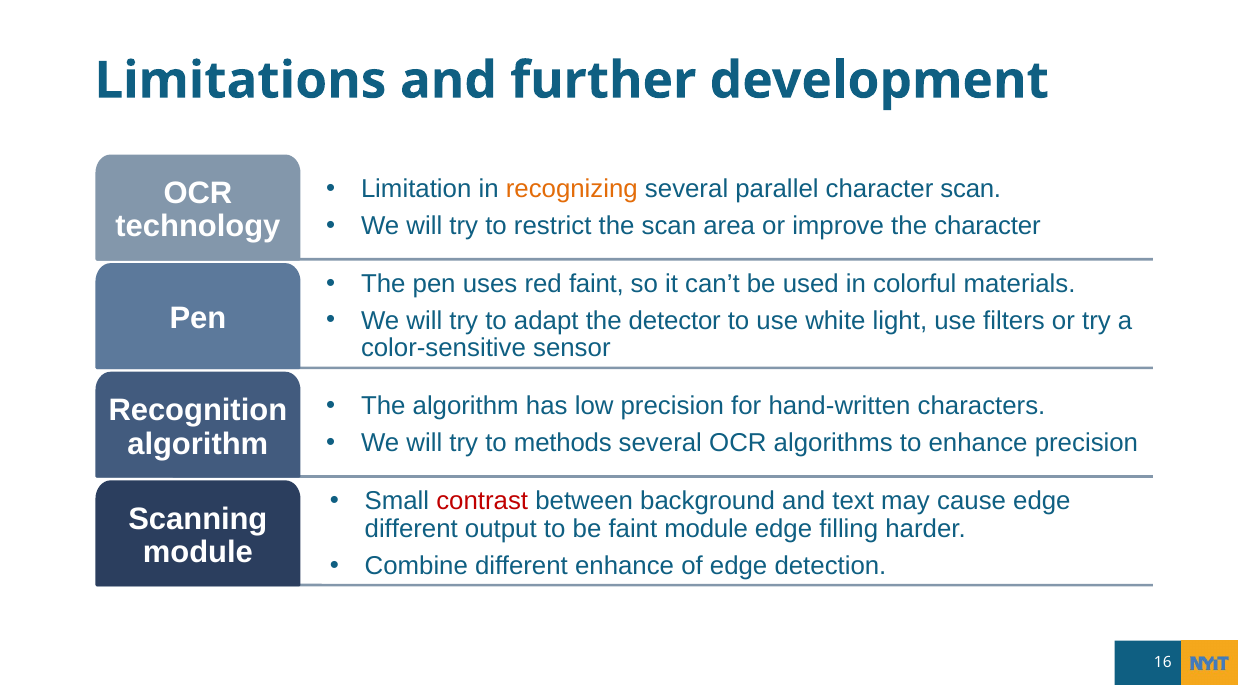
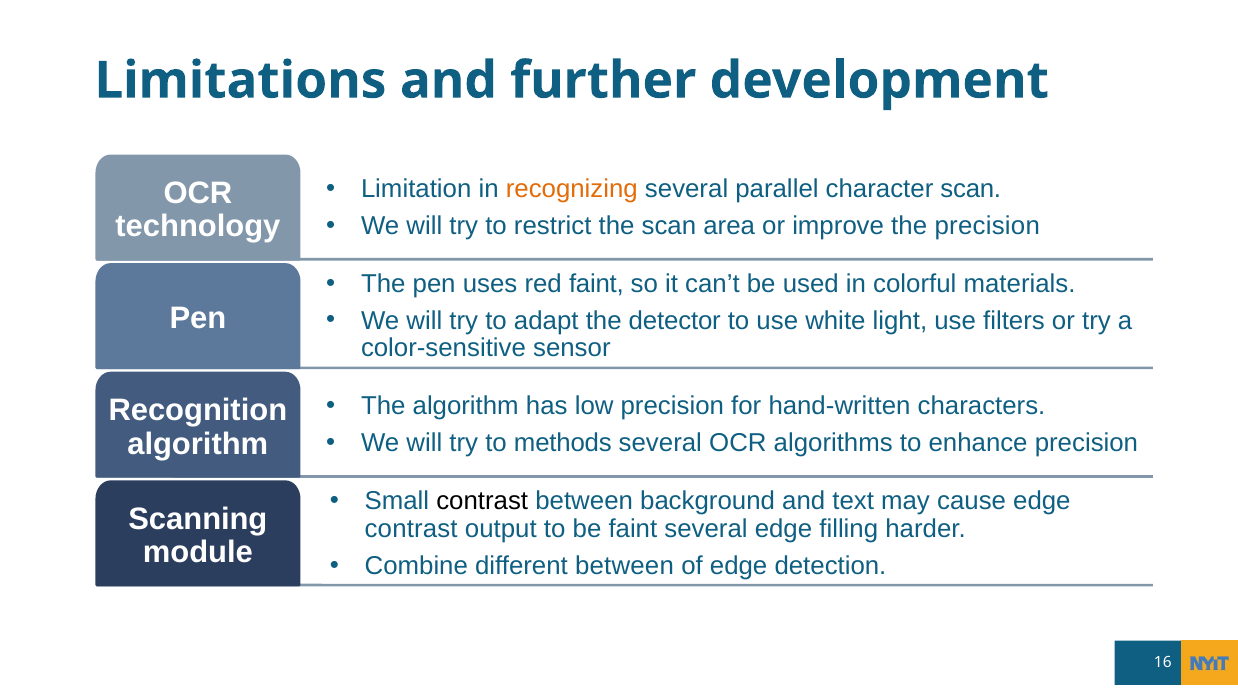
the character: character -> precision (987, 226)
contrast colour: red -> black (482, 500)
different: different -> contrast (411, 528)
faint module: module -> several (706, 528)
different enhance: enhance -> between (624, 565)
